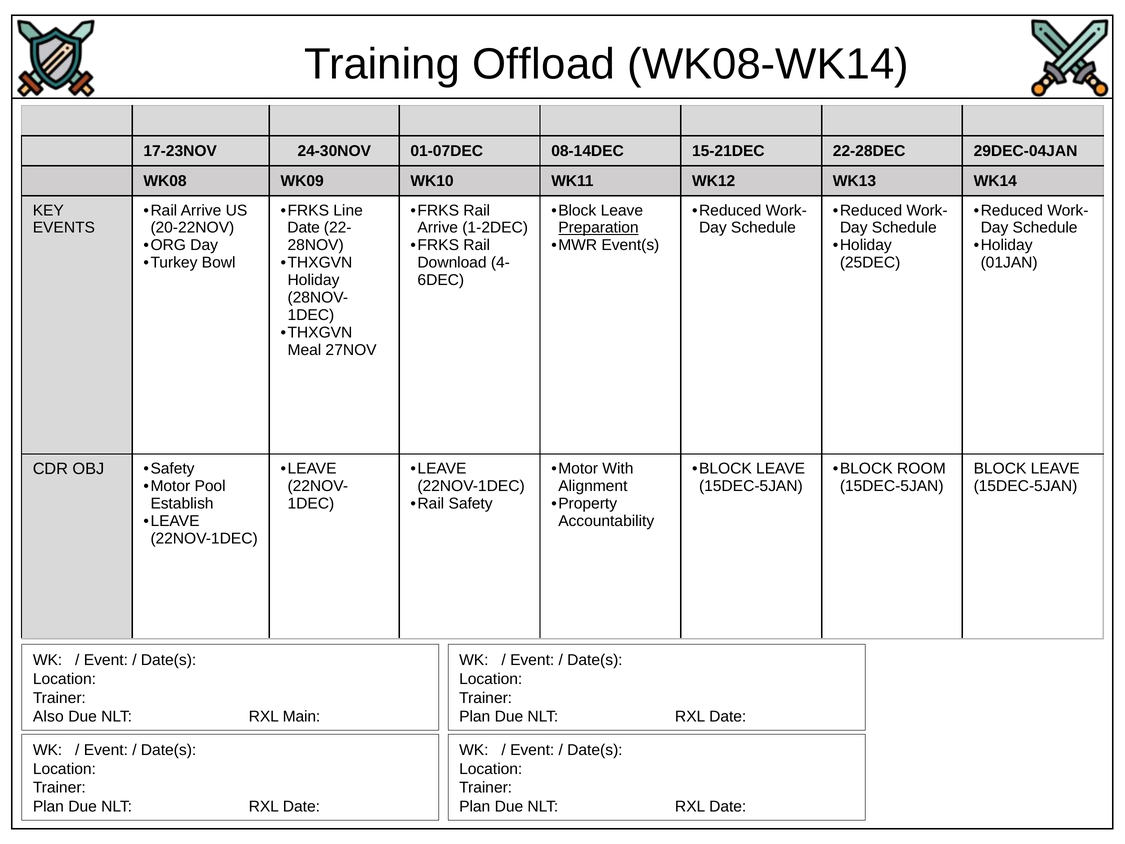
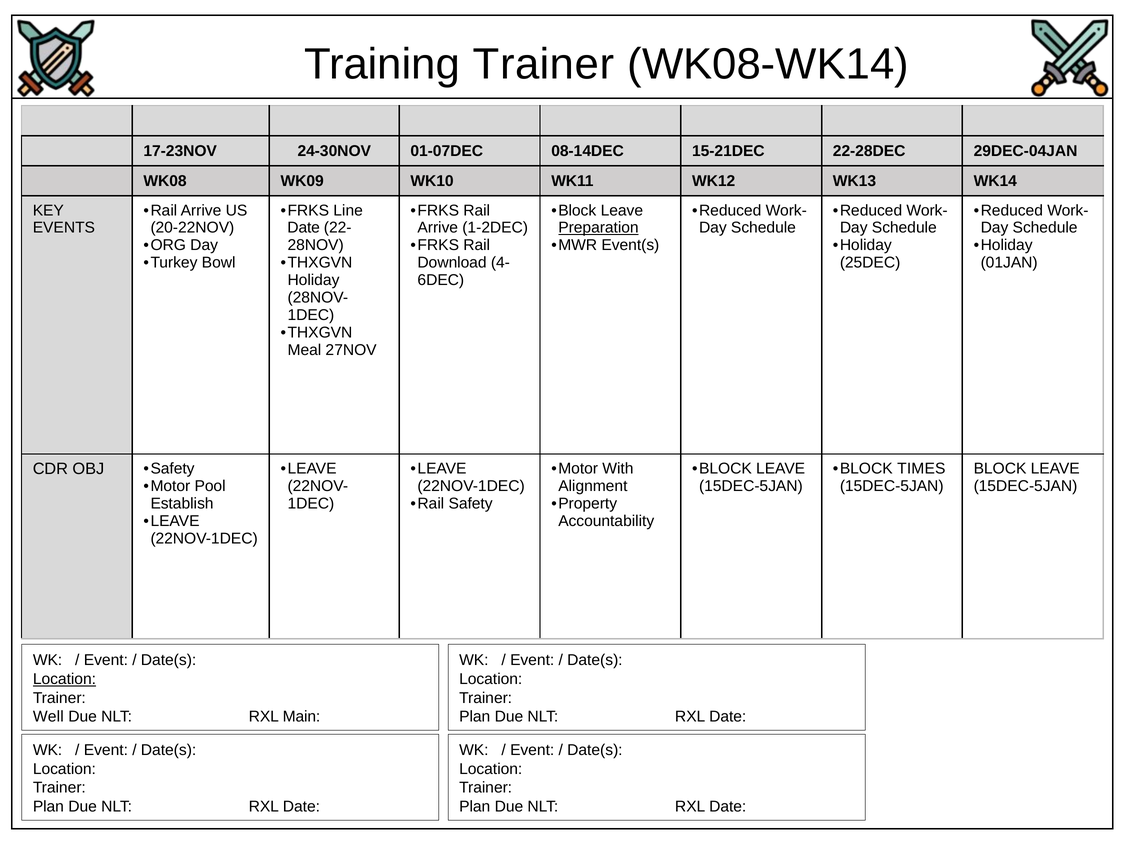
Training Offload: Offload -> Trainer (544, 64)
ROOM: ROOM -> TIMES (921, 468)
Location underline: none -> present (64, 679)
Also: Also -> Well (48, 716)
